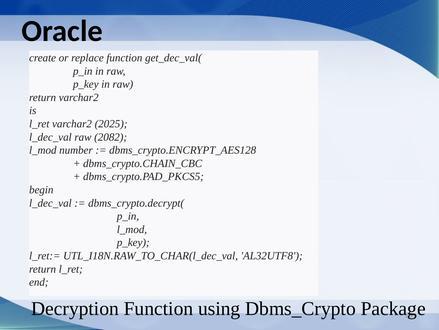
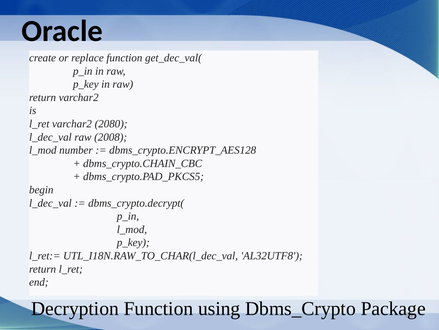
2025: 2025 -> 2080 (111, 124)
2082: 2082 -> 2008 (111, 137)
